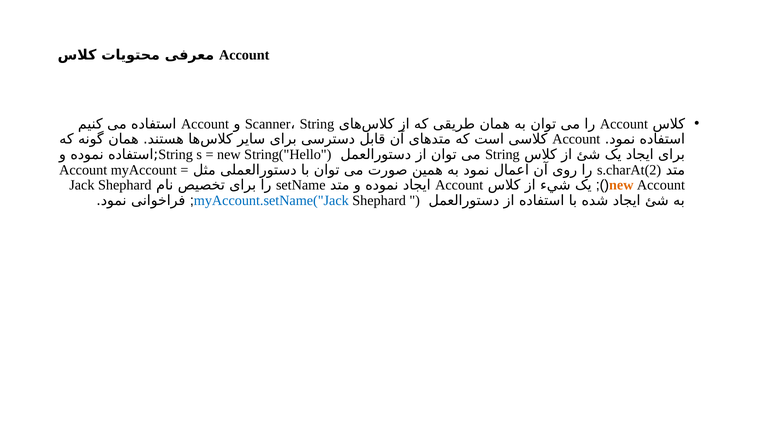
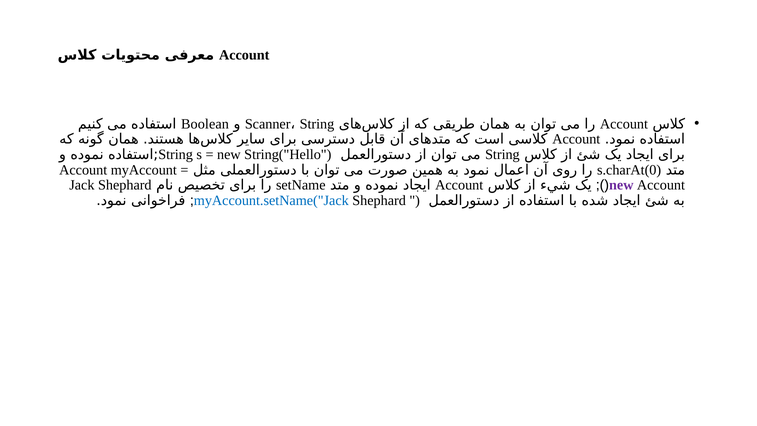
Account: Account -> Boolean (205, 124)
s.charAt(2: s.charAt(2 -> s.charAt(0 (629, 170)
new colour: orange -> purple (621, 185)
